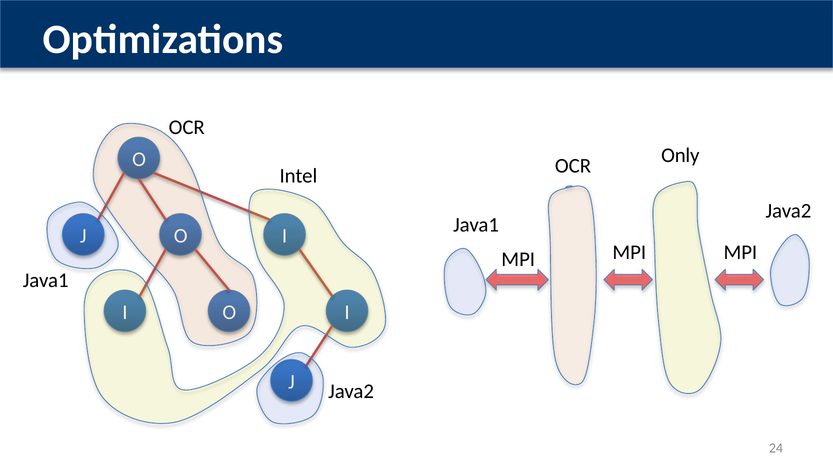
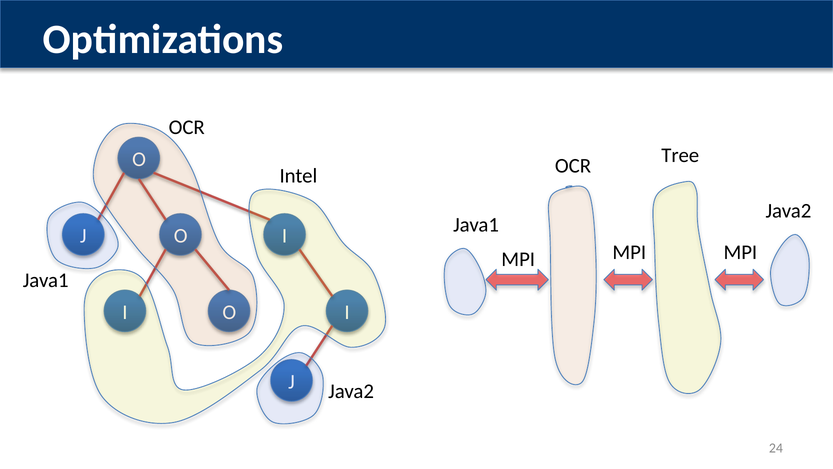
Only: Only -> Tree (680, 155)
